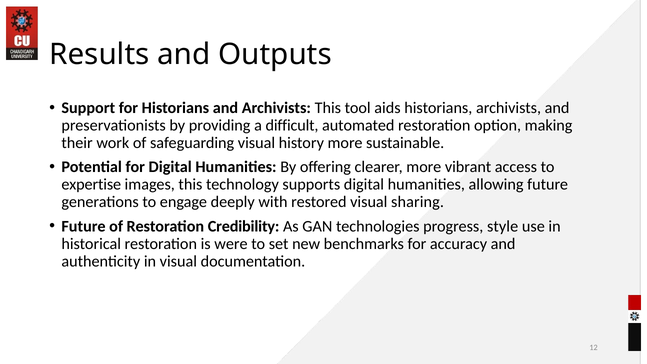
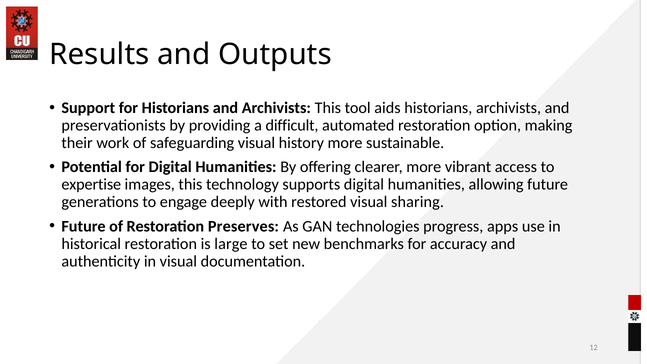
Credibility: Credibility -> Preserves (243, 226)
style: style -> apps (503, 226)
were: were -> large (231, 244)
